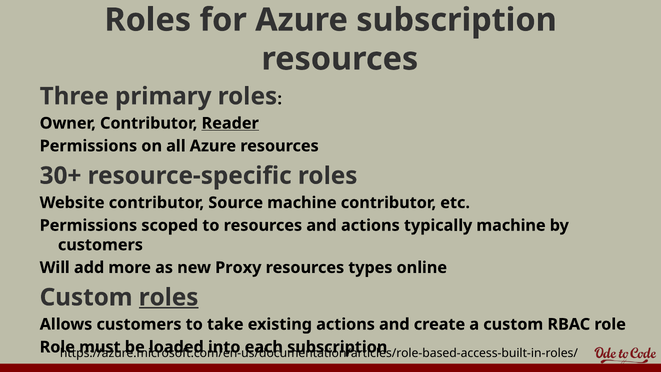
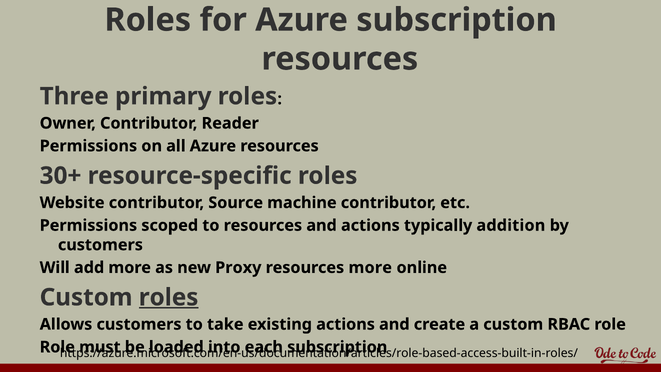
Reader underline: present -> none (230, 123)
typically machine: machine -> addition (511, 225)
resources types: types -> more (370, 267)
